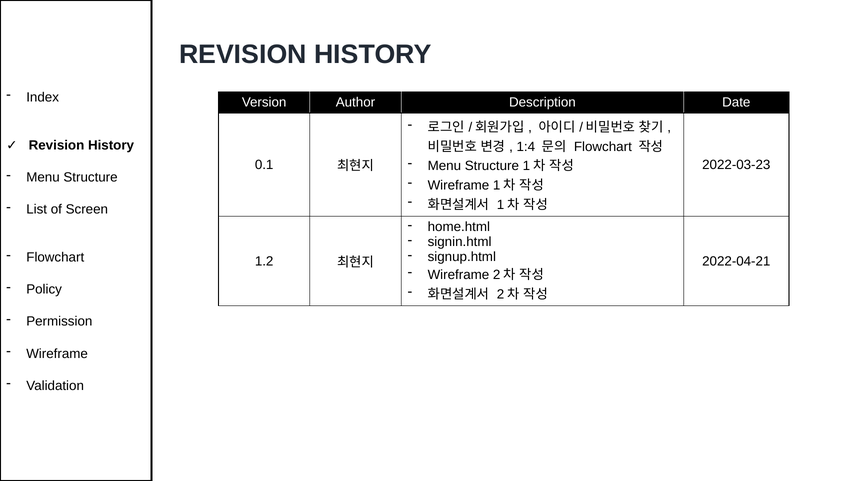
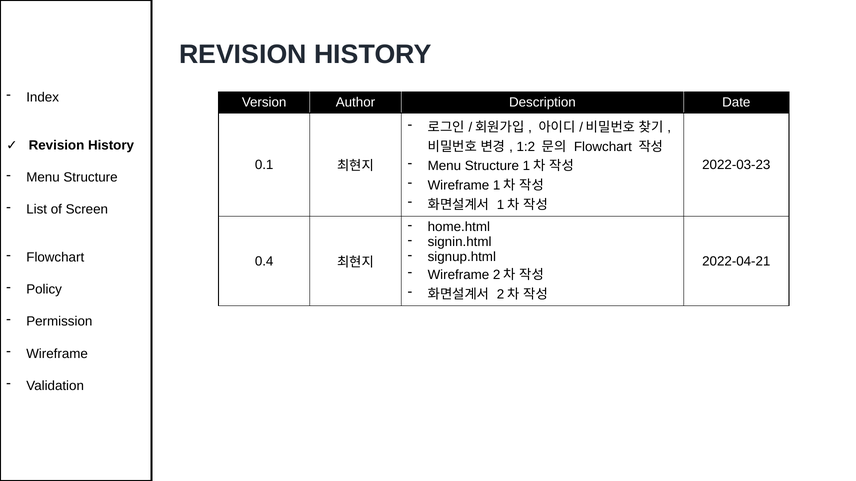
1:4: 1:4 -> 1:2 (526, 147)
1.2: 1.2 -> 0.4 (264, 261)
